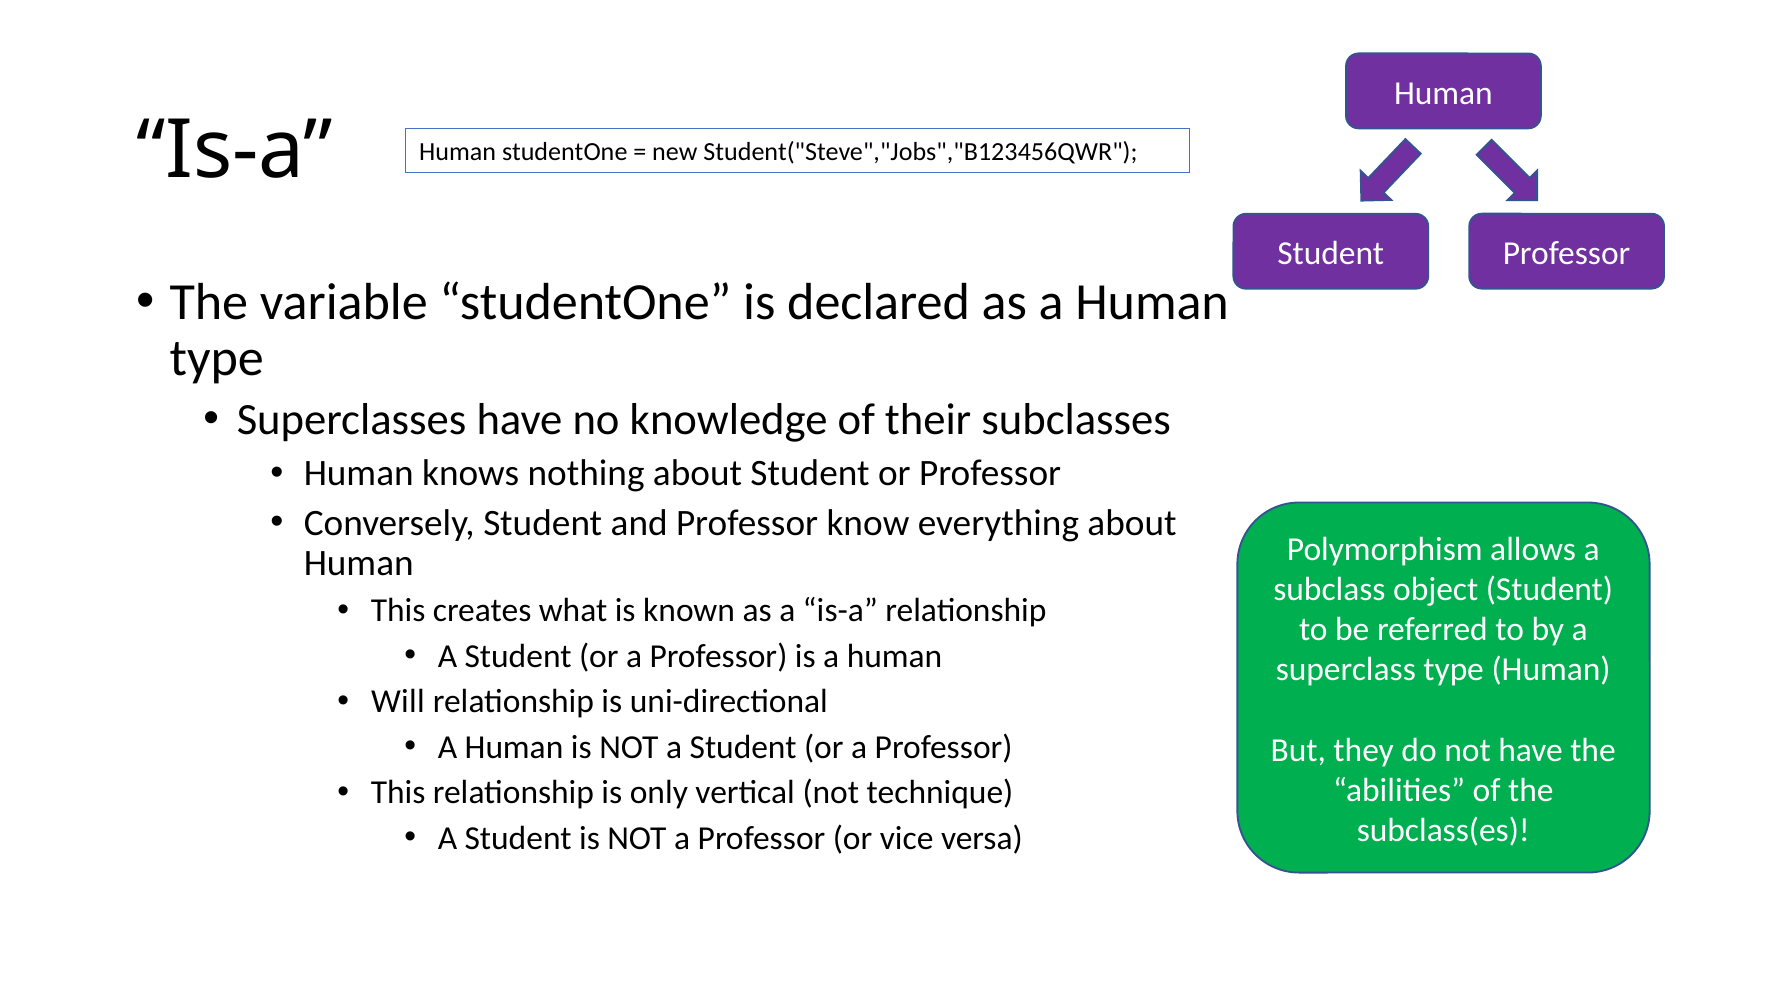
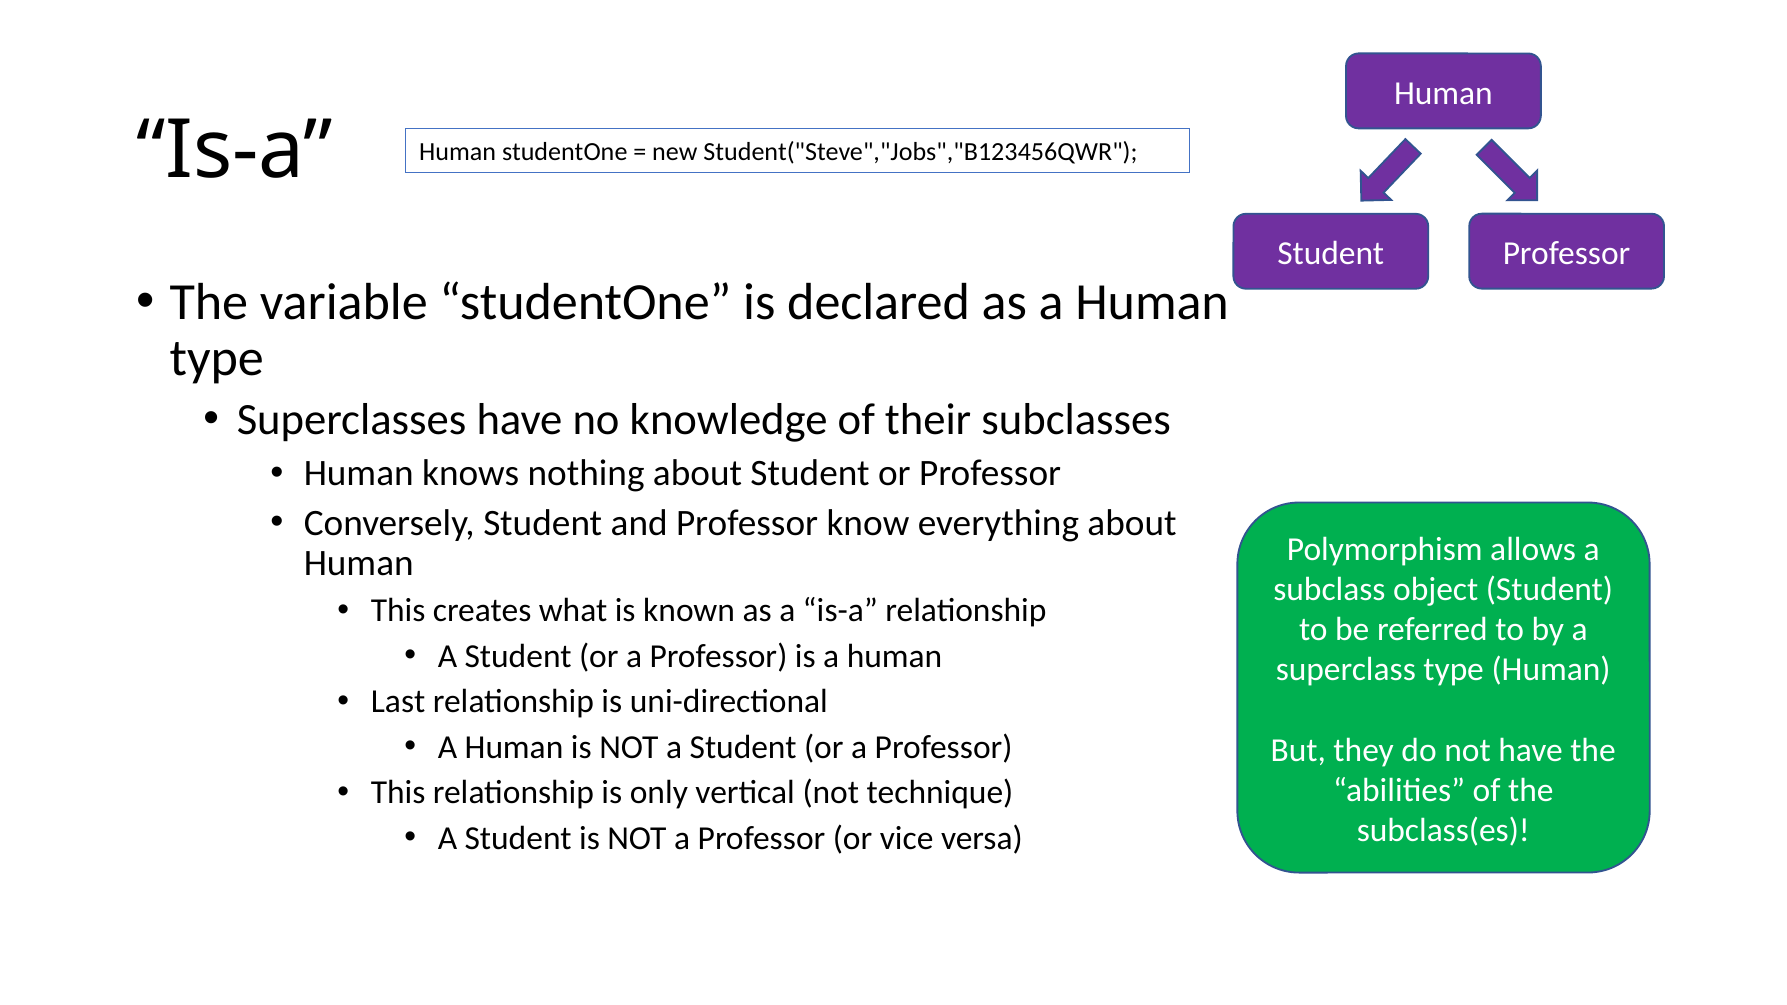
Will: Will -> Last (398, 702)
